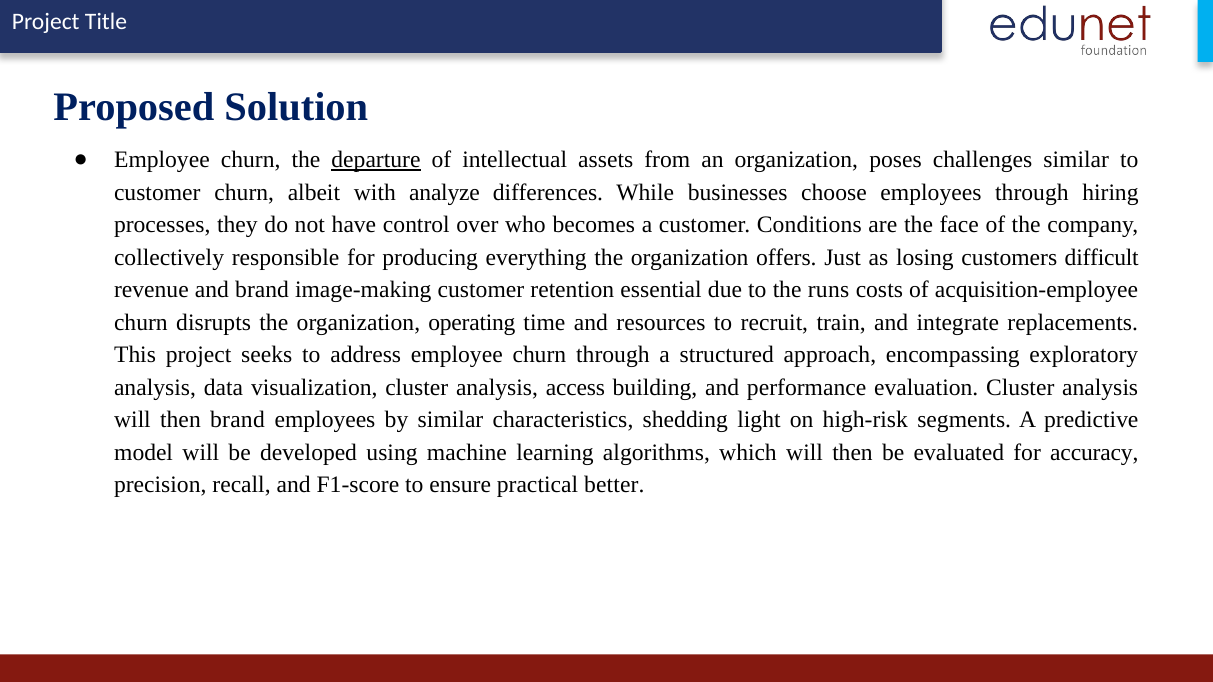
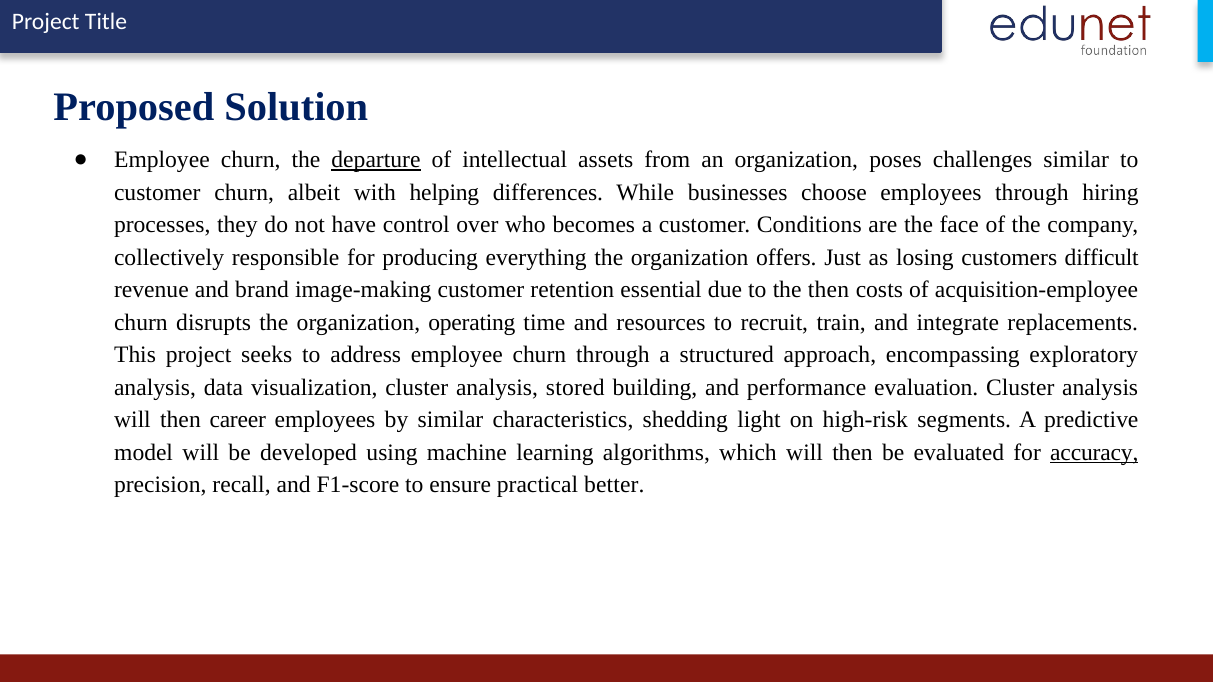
analyze: analyze -> helping (444, 192)
the runs: runs -> then (829, 290)
access: access -> stored (575, 388)
then brand: brand -> career (238, 420)
accuracy underline: none -> present (1094, 453)
